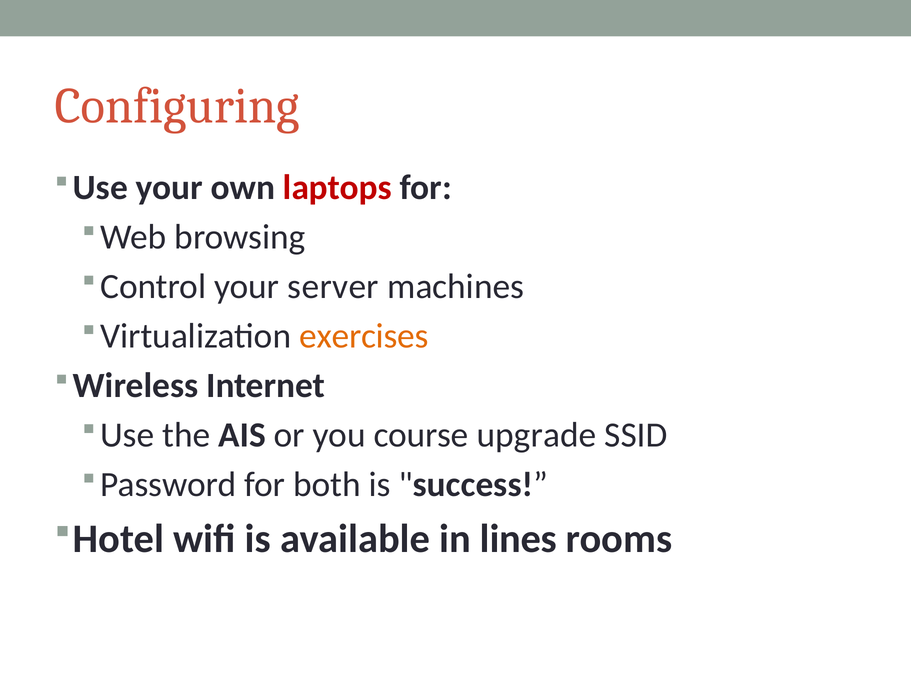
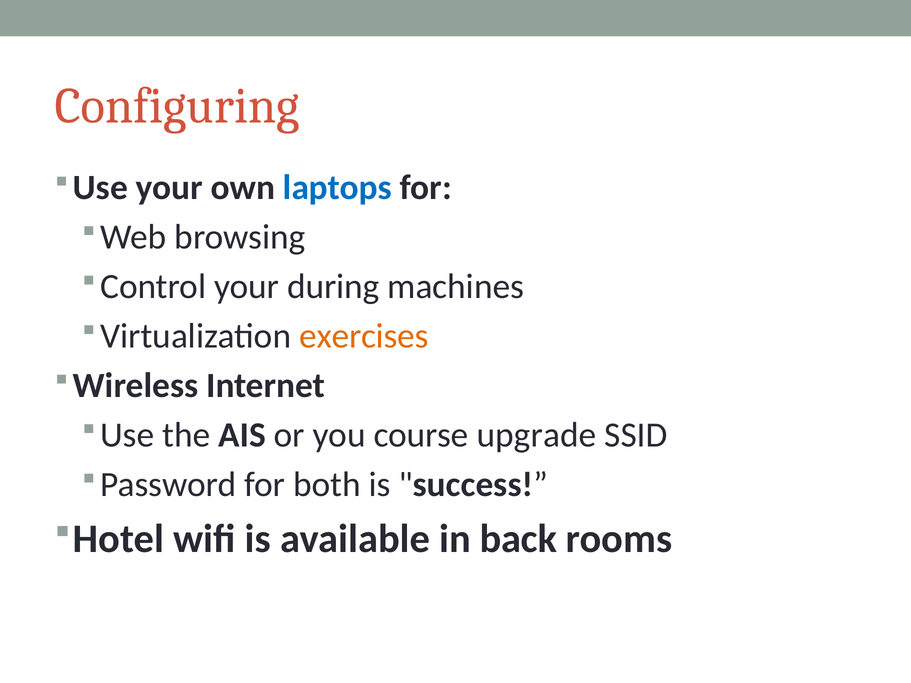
laptops colour: red -> blue (337, 188)
server: server -> during (333, 287)
lines: lines -> back (518, 539)
